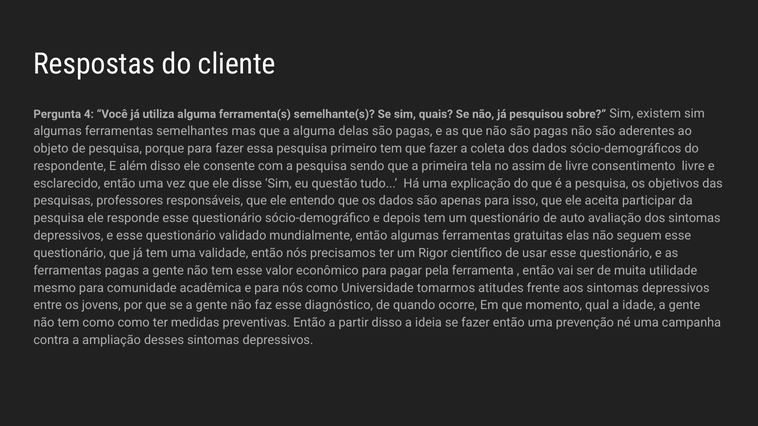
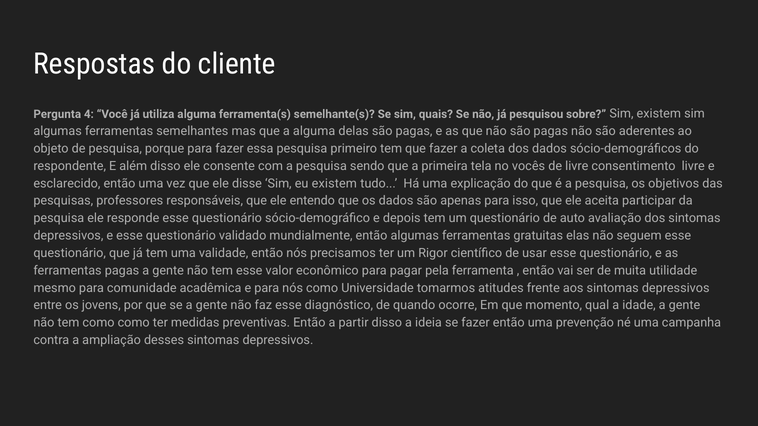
assim: assim -> vocês (528, 166)
eu questão: questão -> existem (334, 184)
